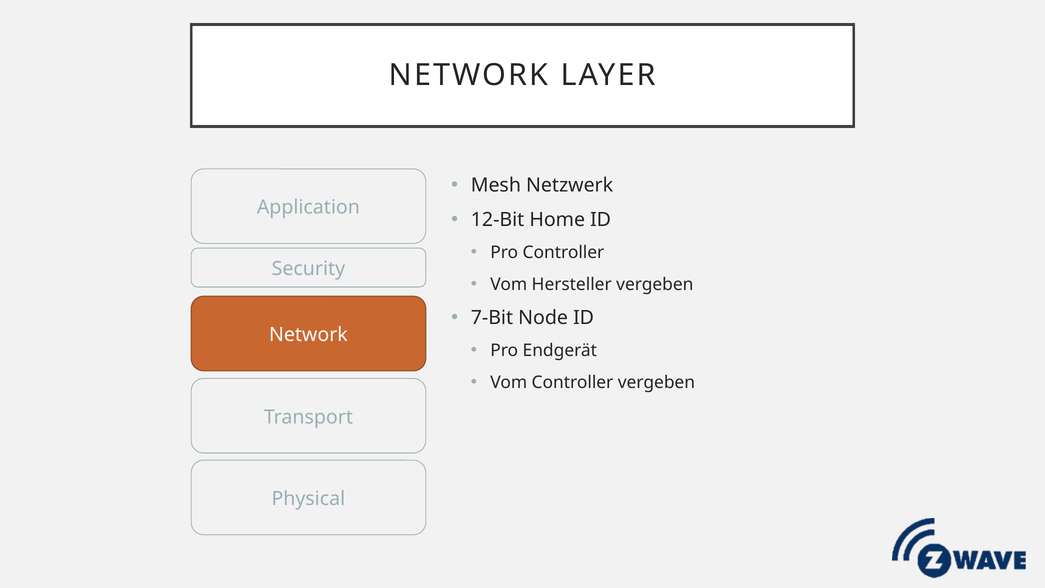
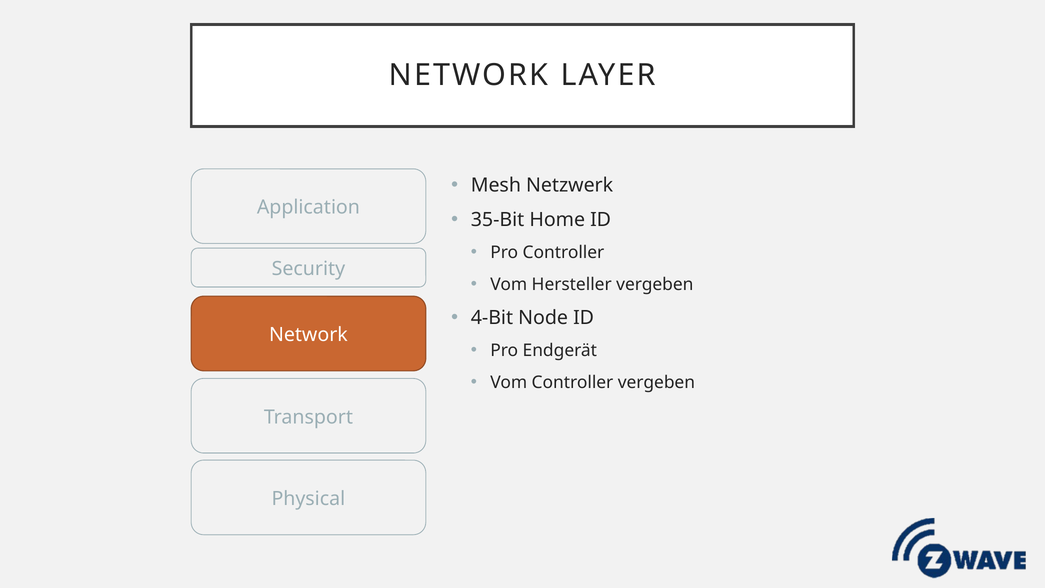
12-Bit: 12-Bit -> 35-Bit (498, 220)
7-Bit: 7-Bit -> 4-Bit (492, 318)
